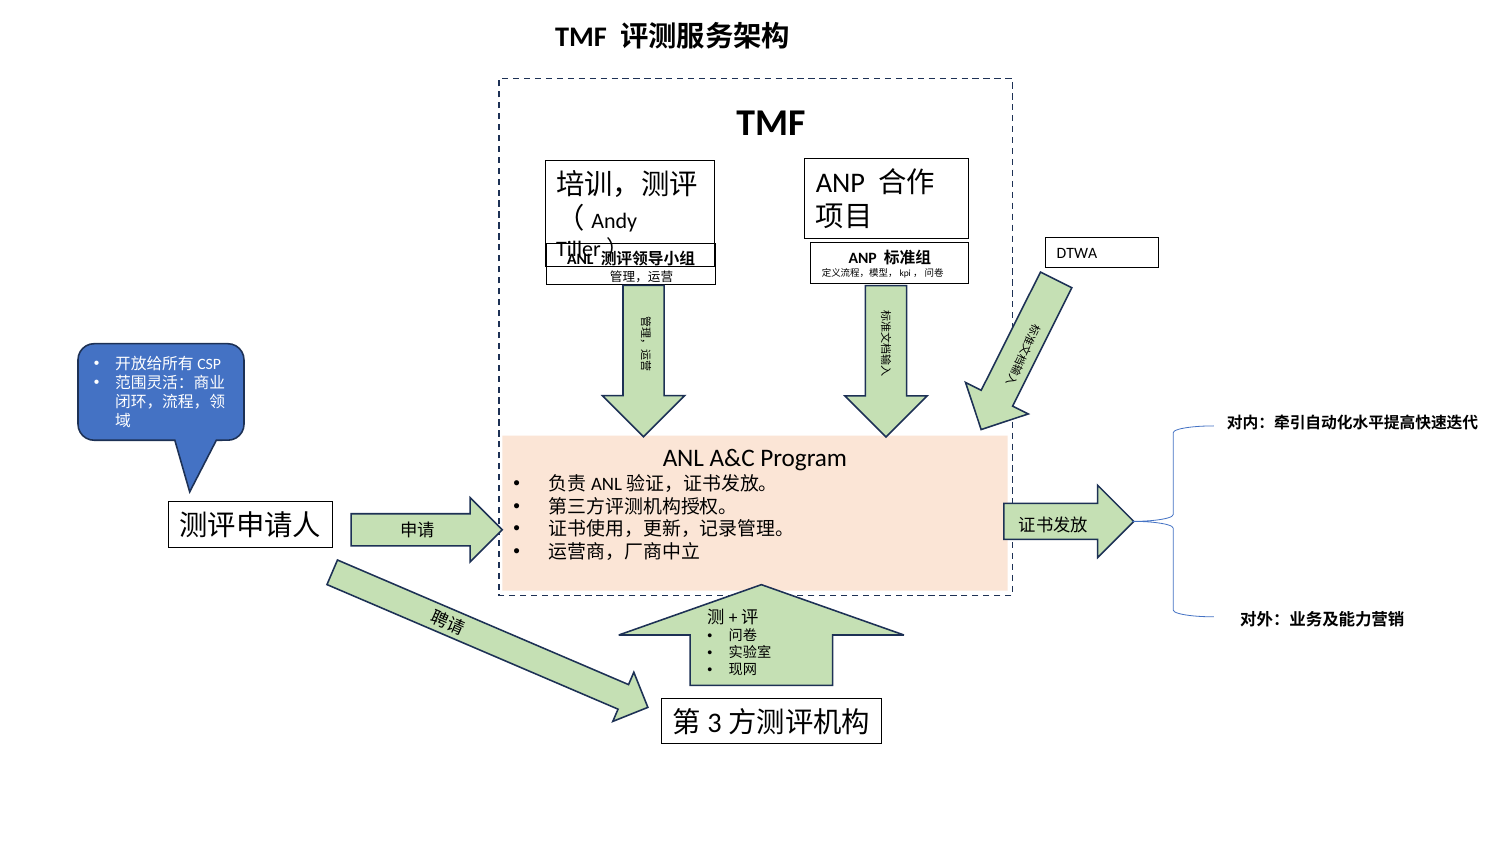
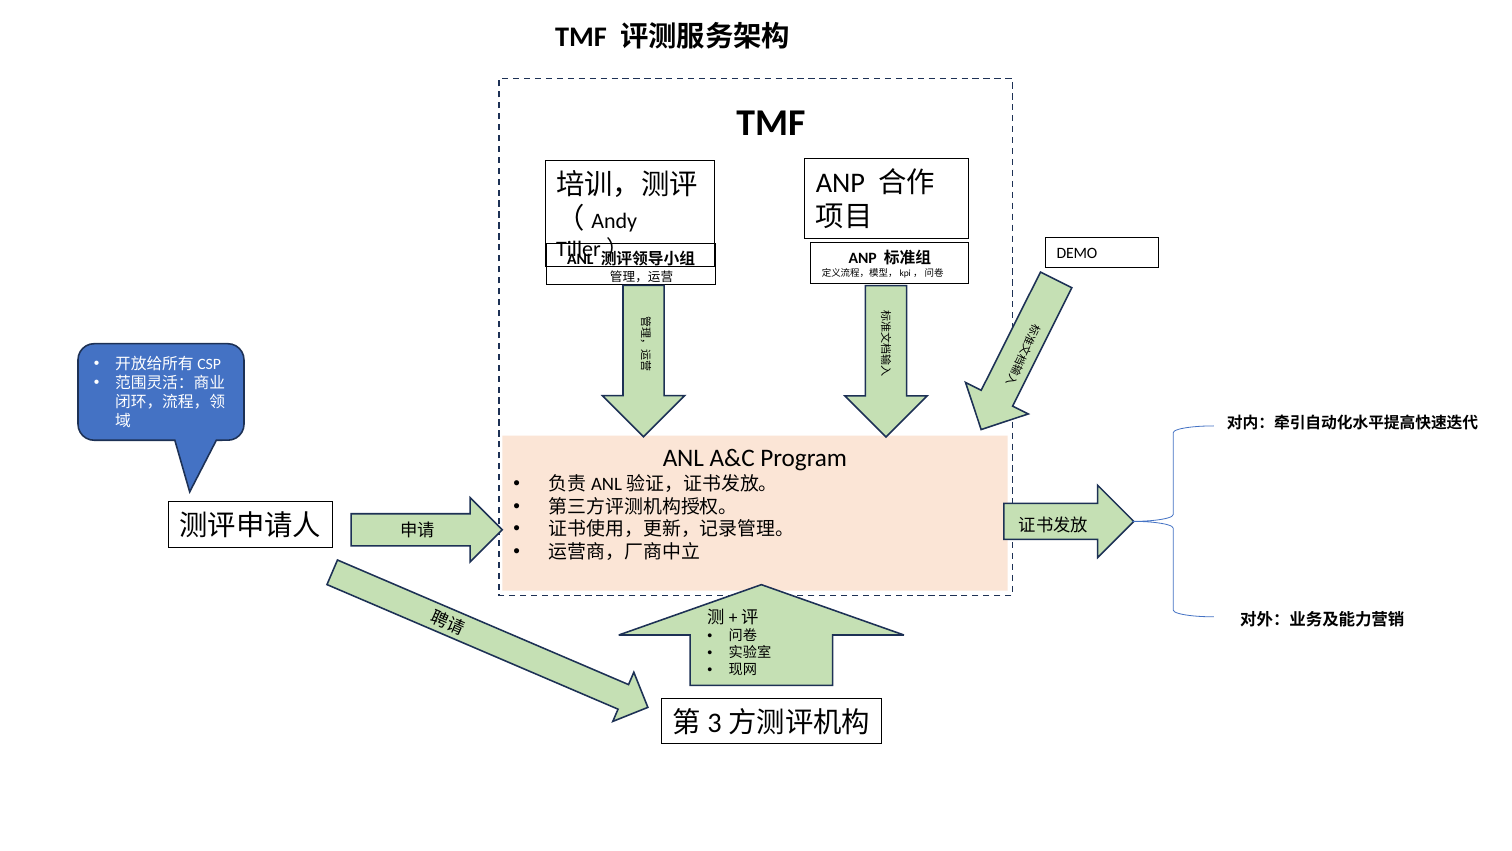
DTWA: DTWA -> DEMO (1077, 253)
